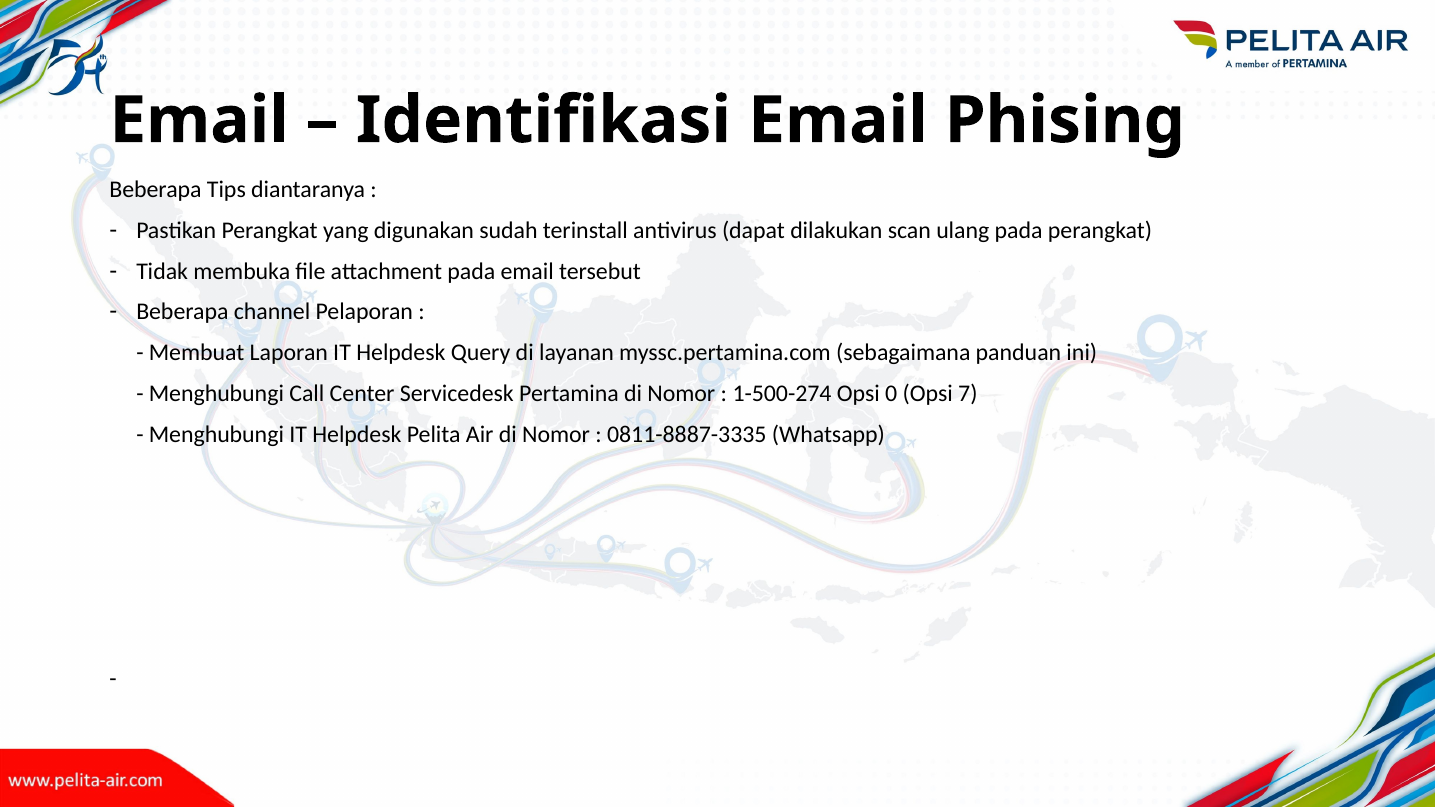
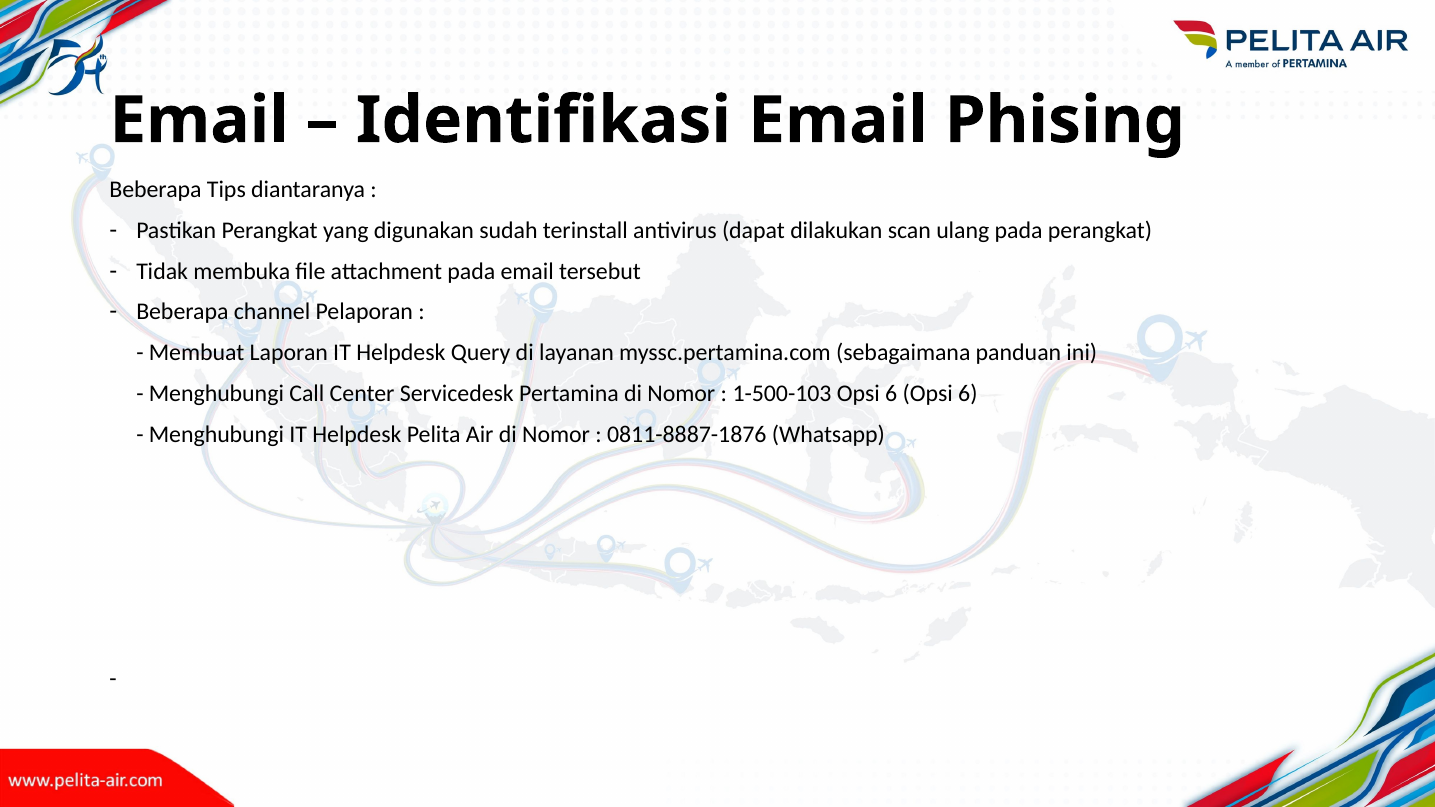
1-500-274: 1-500-274 -> 1-500-103 (782, 394)
0: 0 -> 6 (891, 394)
7: 7 -> 6 (968, 394)
0811-8887-3335: 0811-8887-3335 -> 0811-8887-1876 (687, 434)
